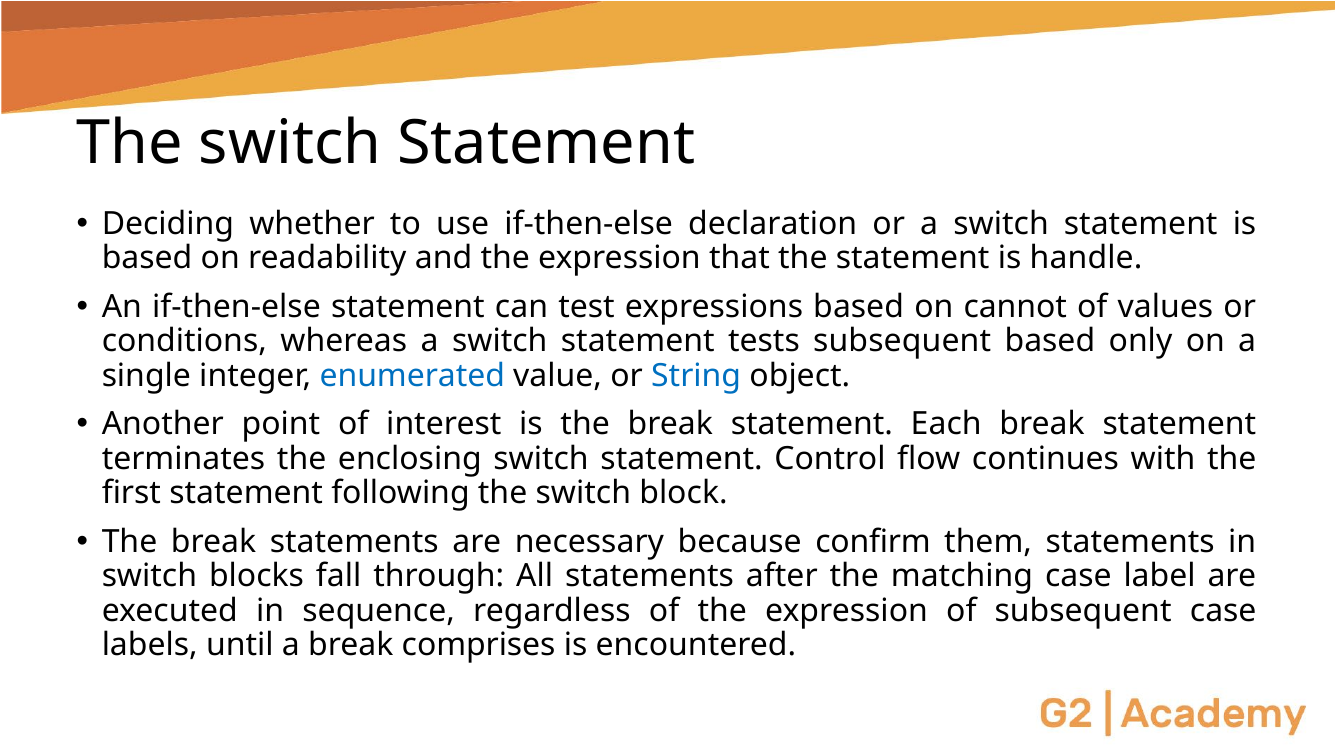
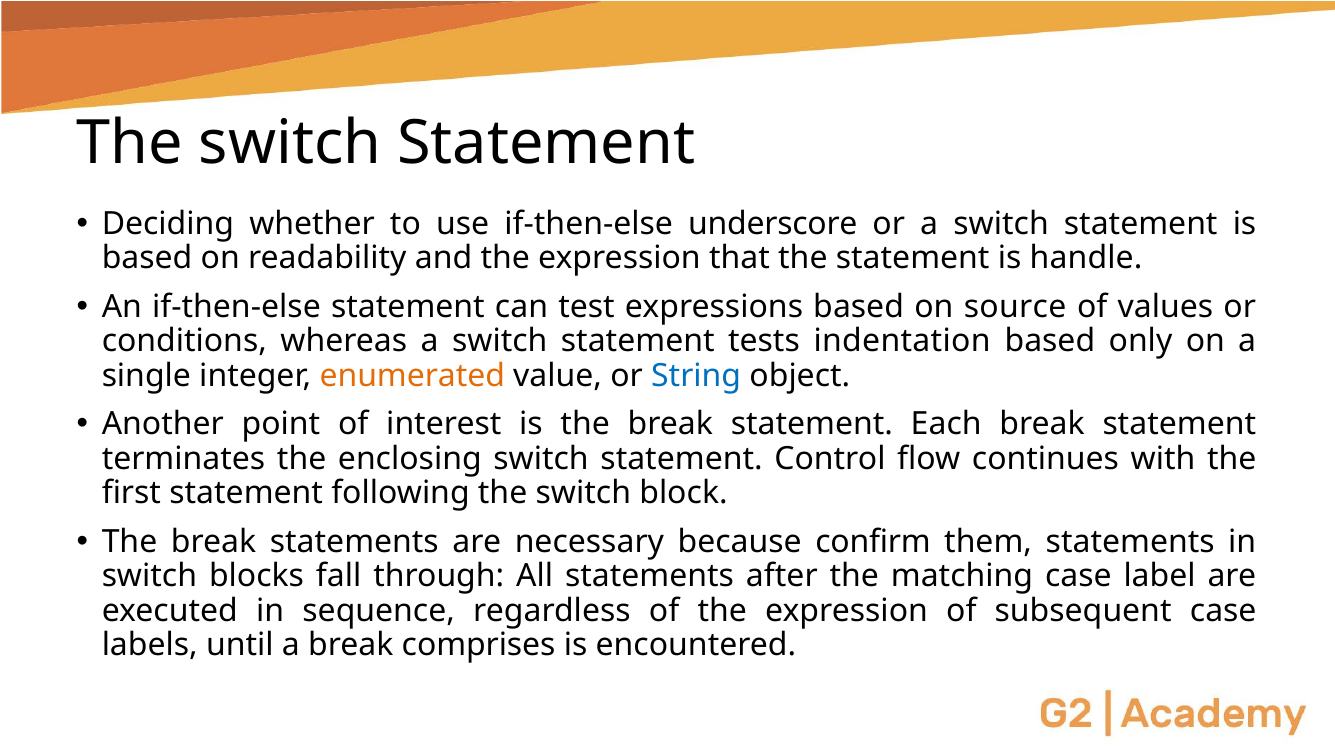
declaration: declaration -> underscore (773, 224)
cannot: cannot -> source (1015, 307)
tests subsequent: subsequent -> indentation (902, 341)
enumerated colour: blue -> orange (412, 376)
